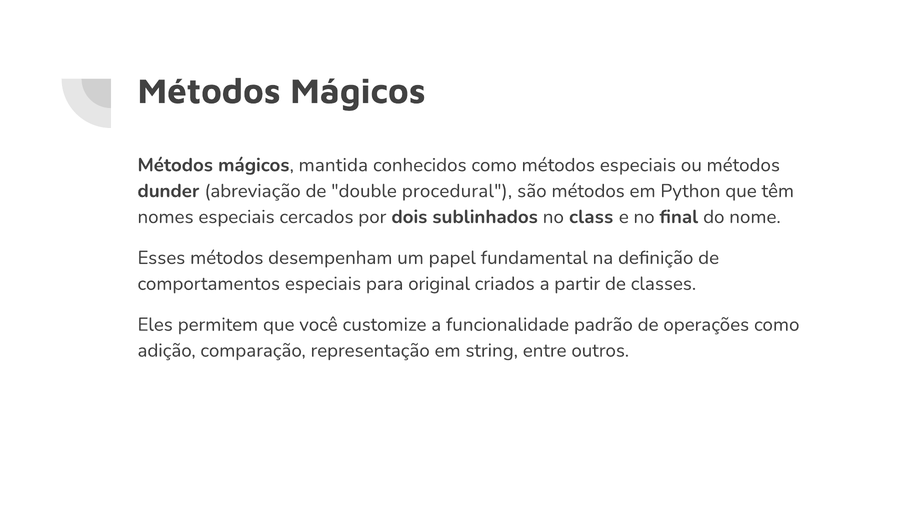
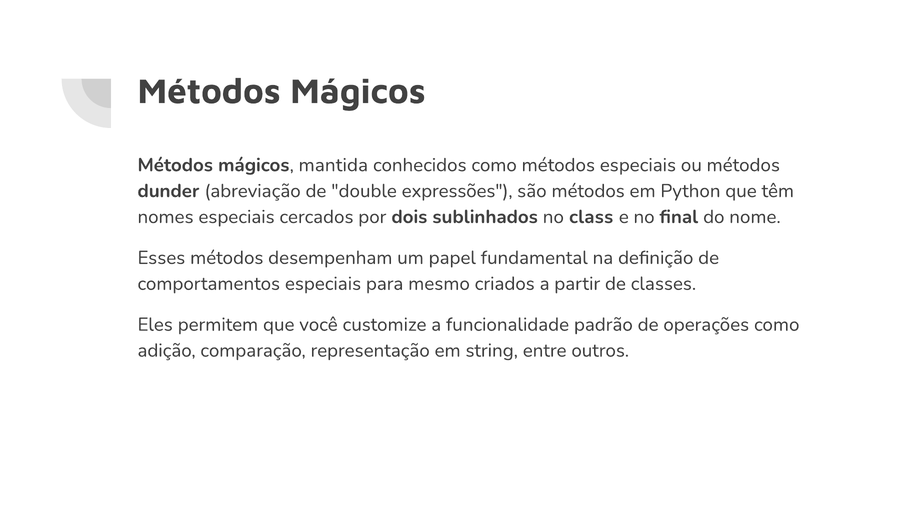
procedural: procedural -> expressões (457, 191)
original: original -> mesmo (439, 284)
